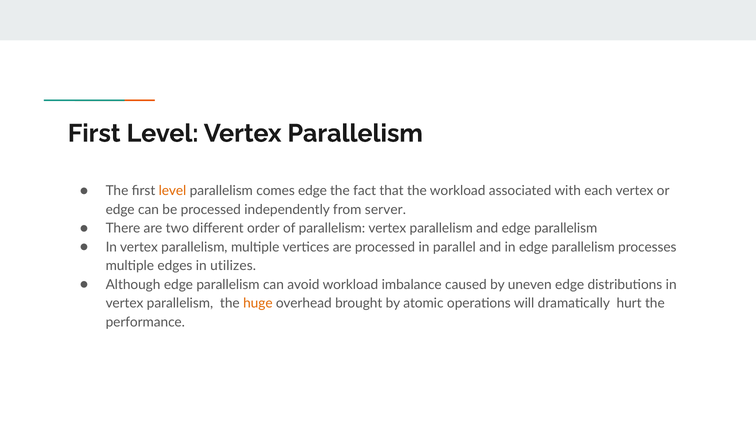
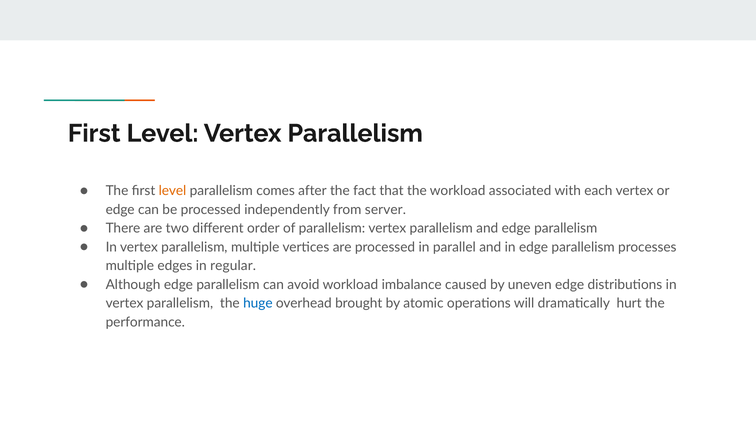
comes edge: edge -> after (312, 191)
utilizes: utilizes -> regular (233, 266)
huge colour: orange -> blue (258, 303)
